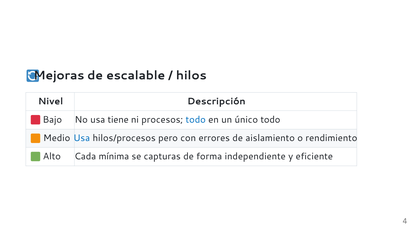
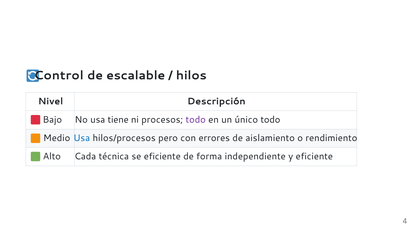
Mejoras: Mejoras -> Control (59, 75)
todo colour: blue -> purple (196, 119)
mínima: mínima -> técnica (114, 156)
se capturas: capturas -> eficiente (162, 156)
